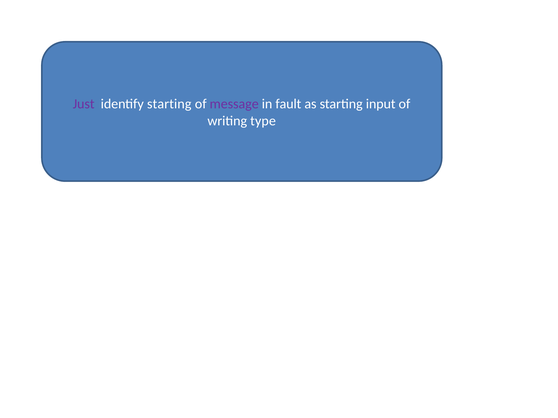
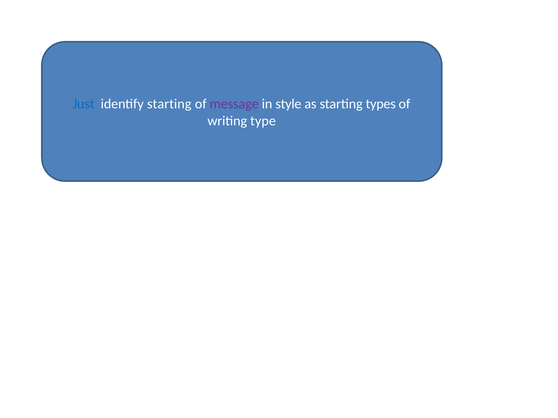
Just colour: purple -> blue (84, 104)
fault: fault -> style (288, 104)
input: input -> types (381, 104)
